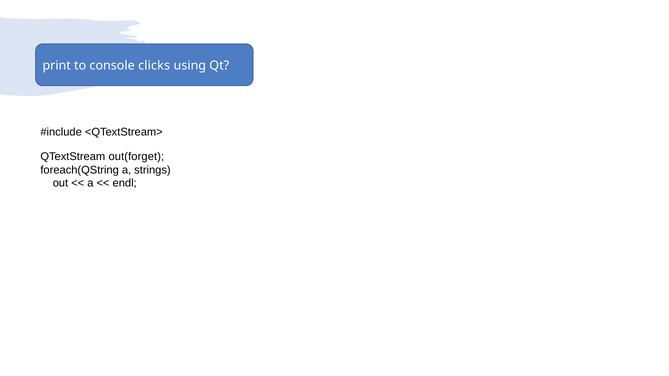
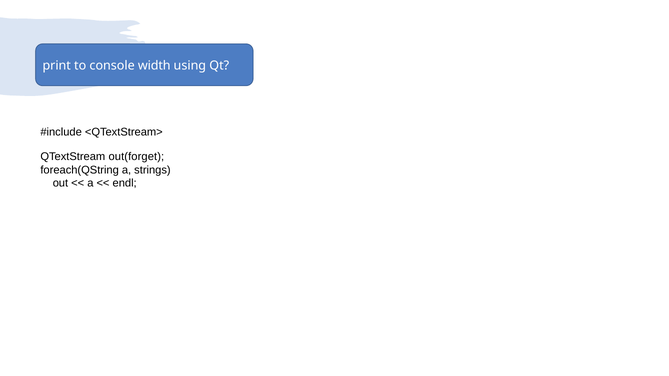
clicks: clicks -> width (154, 66)
